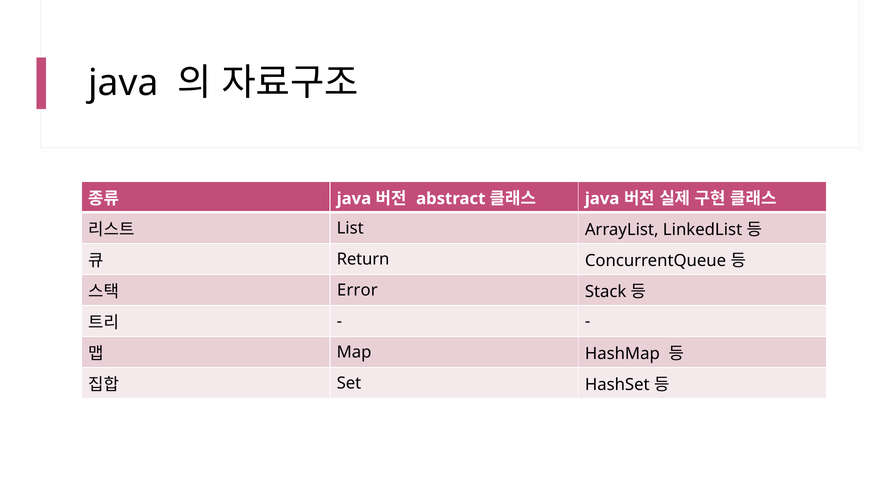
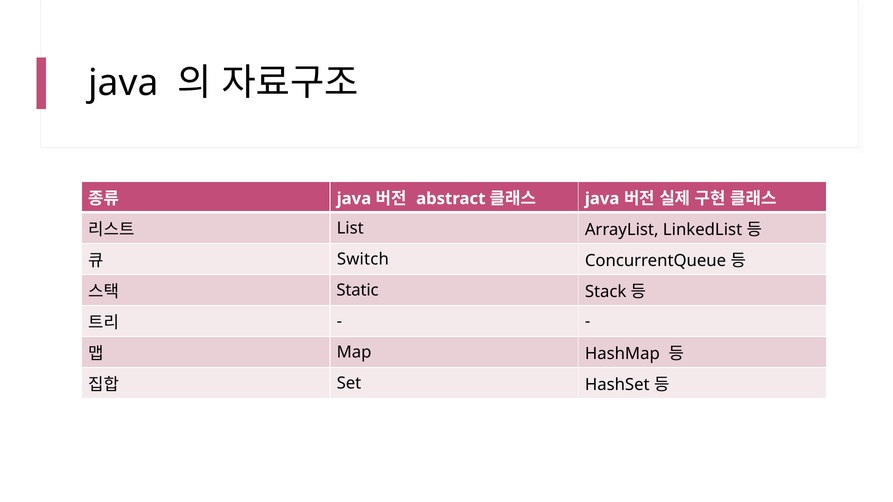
Return: Return -> Switch (363, 259)
Error: Error -> Static (358, 290)
